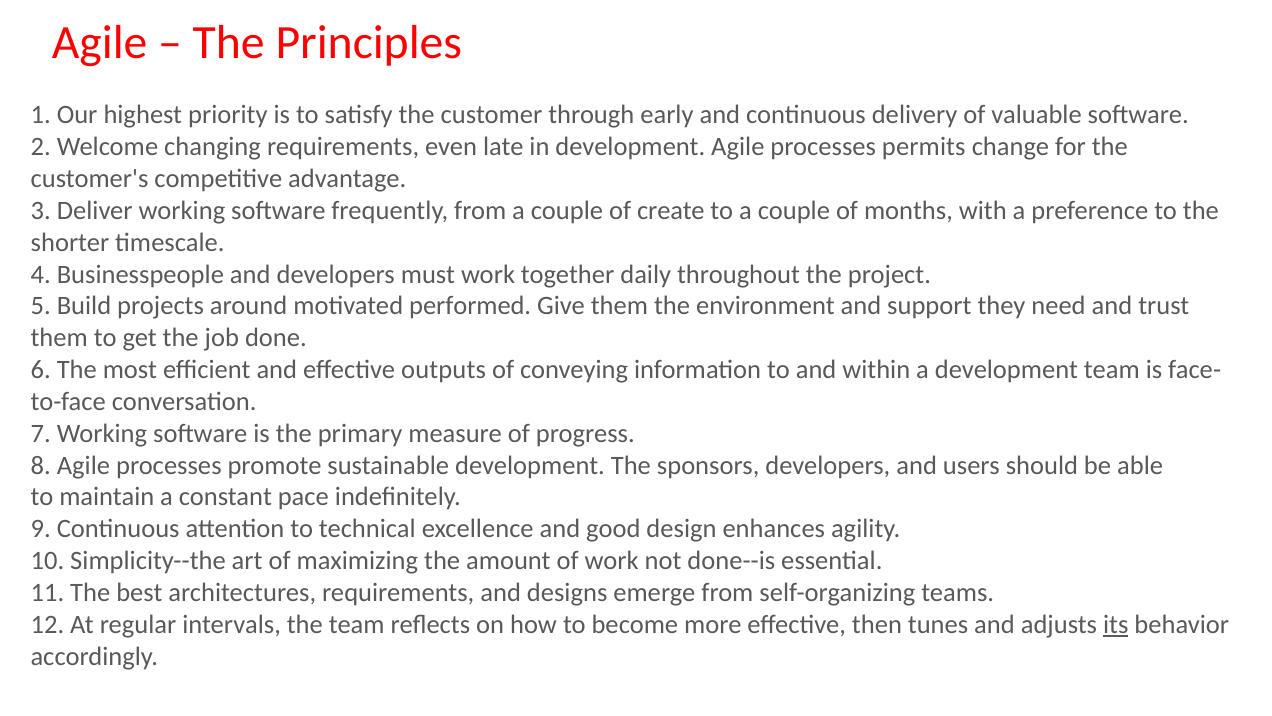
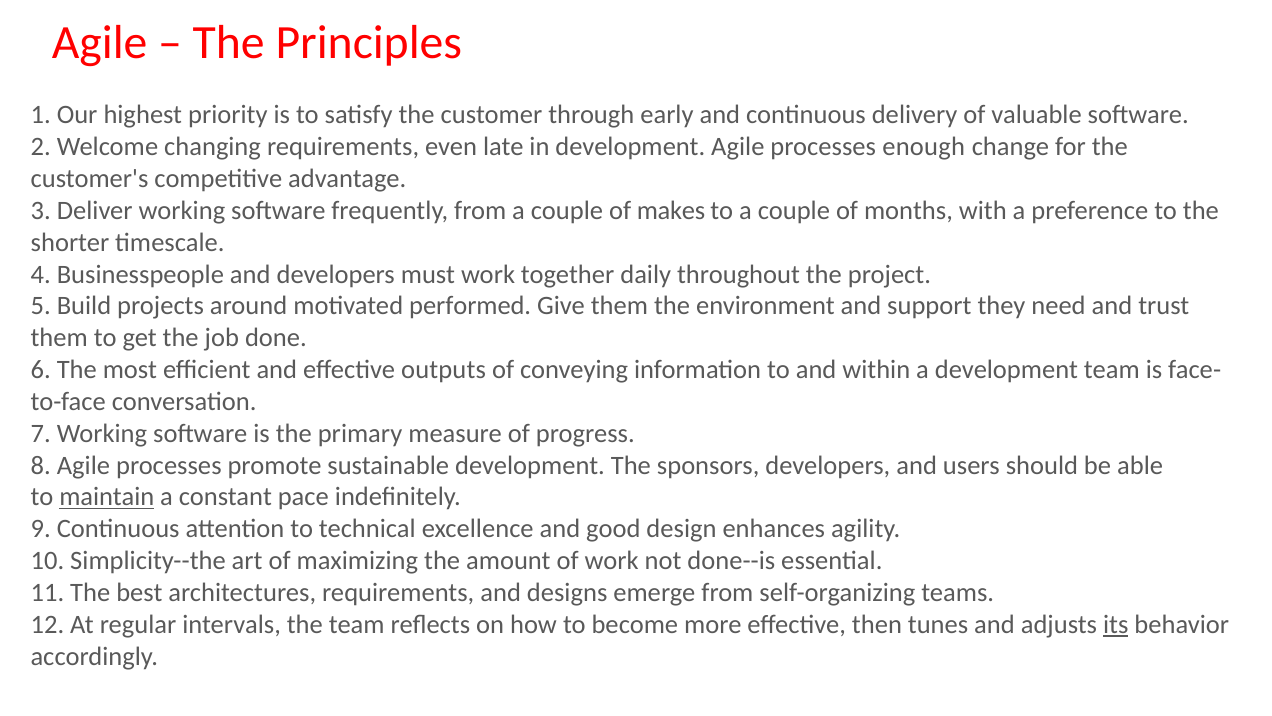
permits: permits -> enough (924, 147)
create: create -> makes (671, 210)
maintain underline: none -> present (107, 497)
